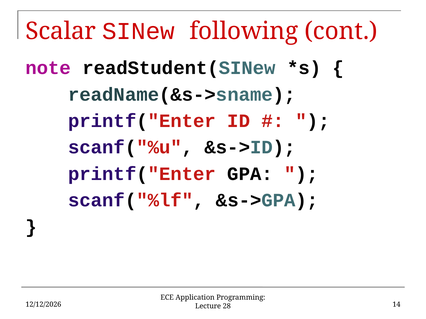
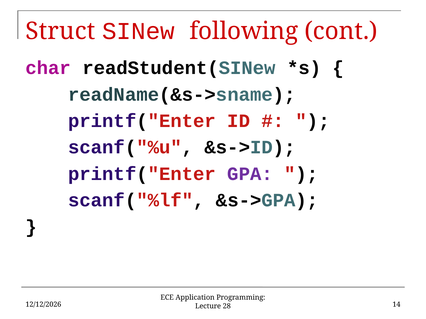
Scalar: Scalar -> Struct (61, 31)
note: note -> char (48, 68)
GPA colour: black -> purple (250, 174)
